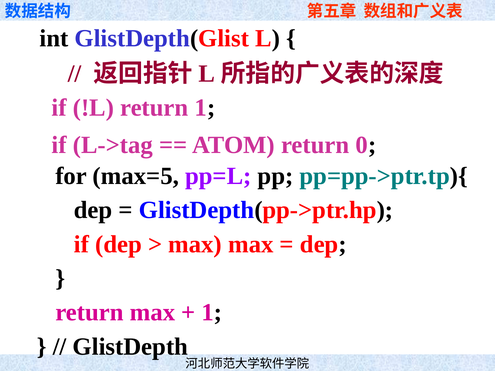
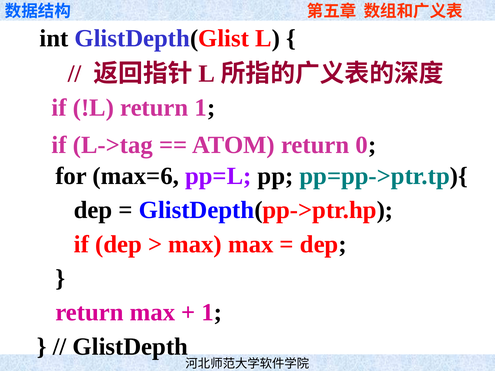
max=5: max=5 -> max=6 (136, 176)
